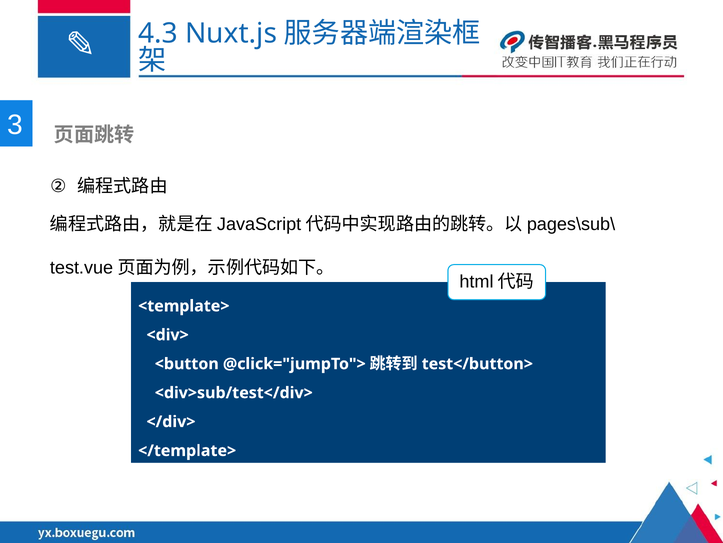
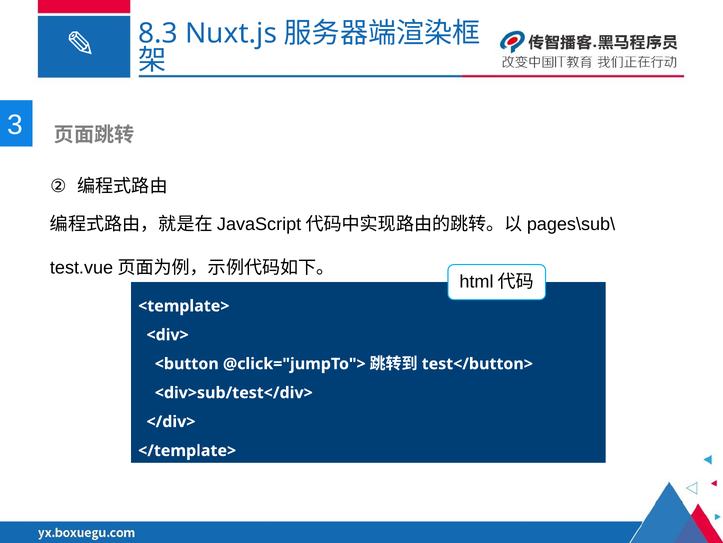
4.3: 4.3 -> 8.3 (158, 34)
